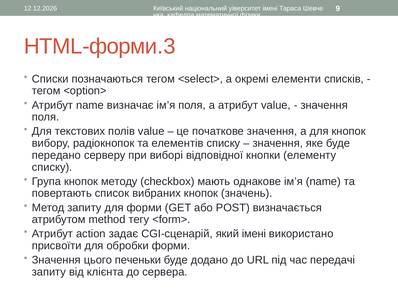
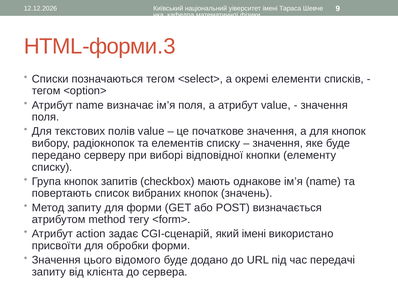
методу: методу -> запитів (119, 182)
печеньки: печеньки -> відомого (138, 261)
